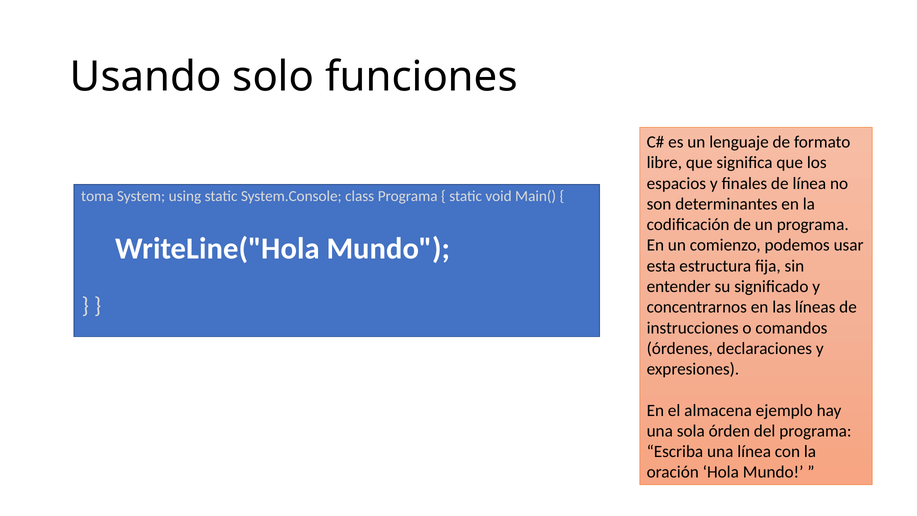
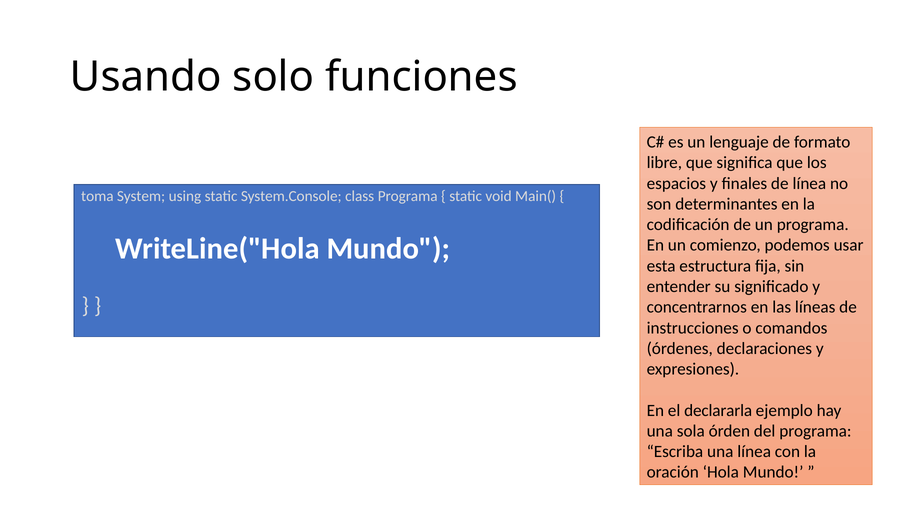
almacena: almacena -> declararla (718, 410)
